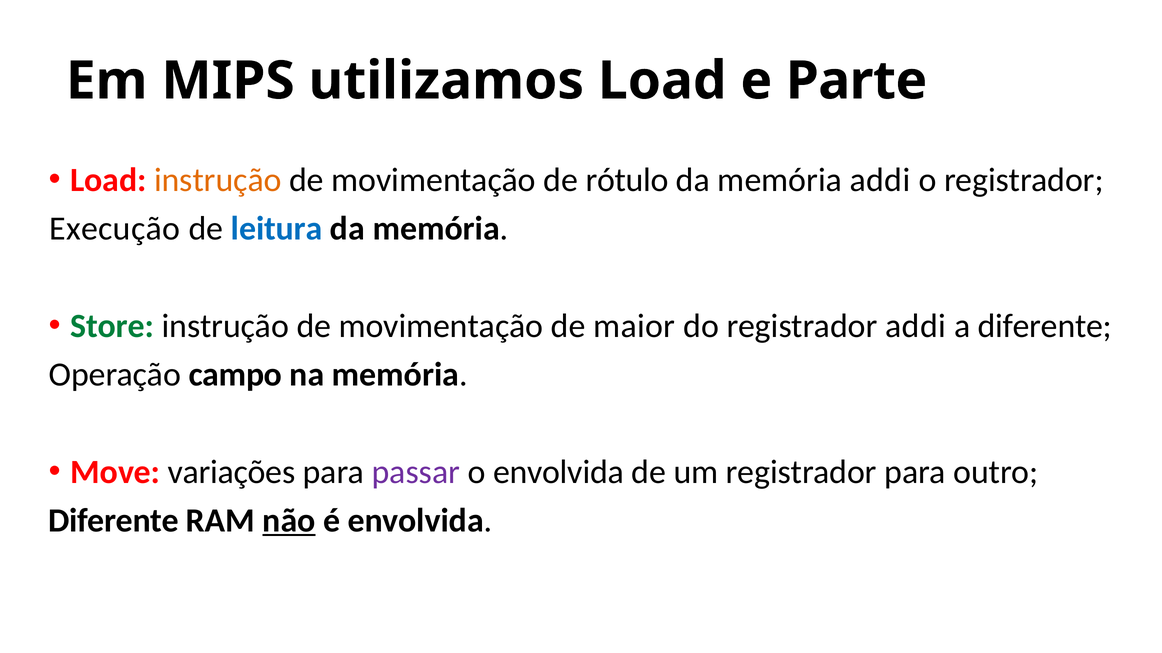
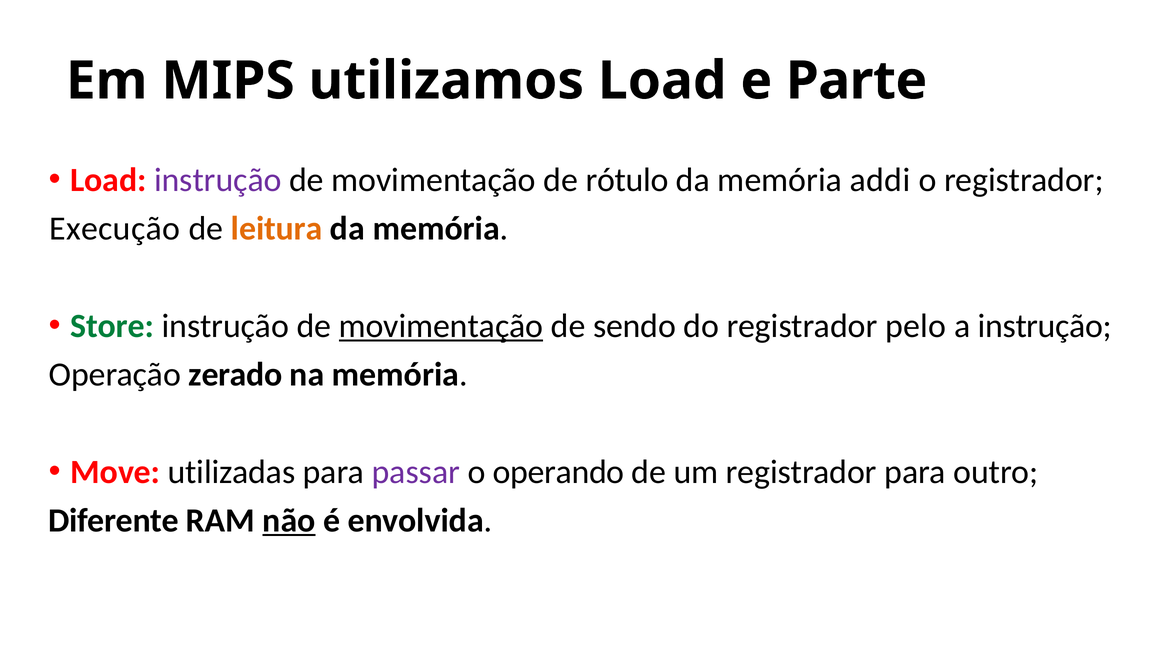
instrução colour: orange -> purple (218, 180)
leitura colour: blue -> orange (277, 229)
movimentação underline: none -> present (441, 326)
maior: maior -> sendo (635, 326)
registrador addi: addi -> pelo (916, 326)
a diferente: diferente -> instrução (1045, 326)
campo: campo -> zerado (235, 375)
variações: variações -> utilizadas (232, 472)
o envolvida: envolvida -> operando (559, 472)
